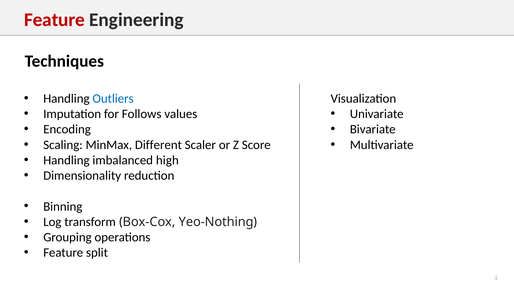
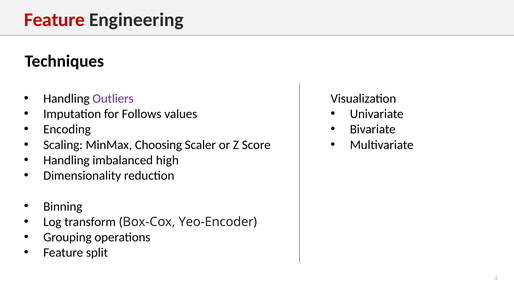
Outliers colour: blue -> purple (113, 99)
Different: Different -> Choosing (158, 145)
Yeo-Nothing: Yeo-Nothing -> Yeo-Encoder (216, 222)
